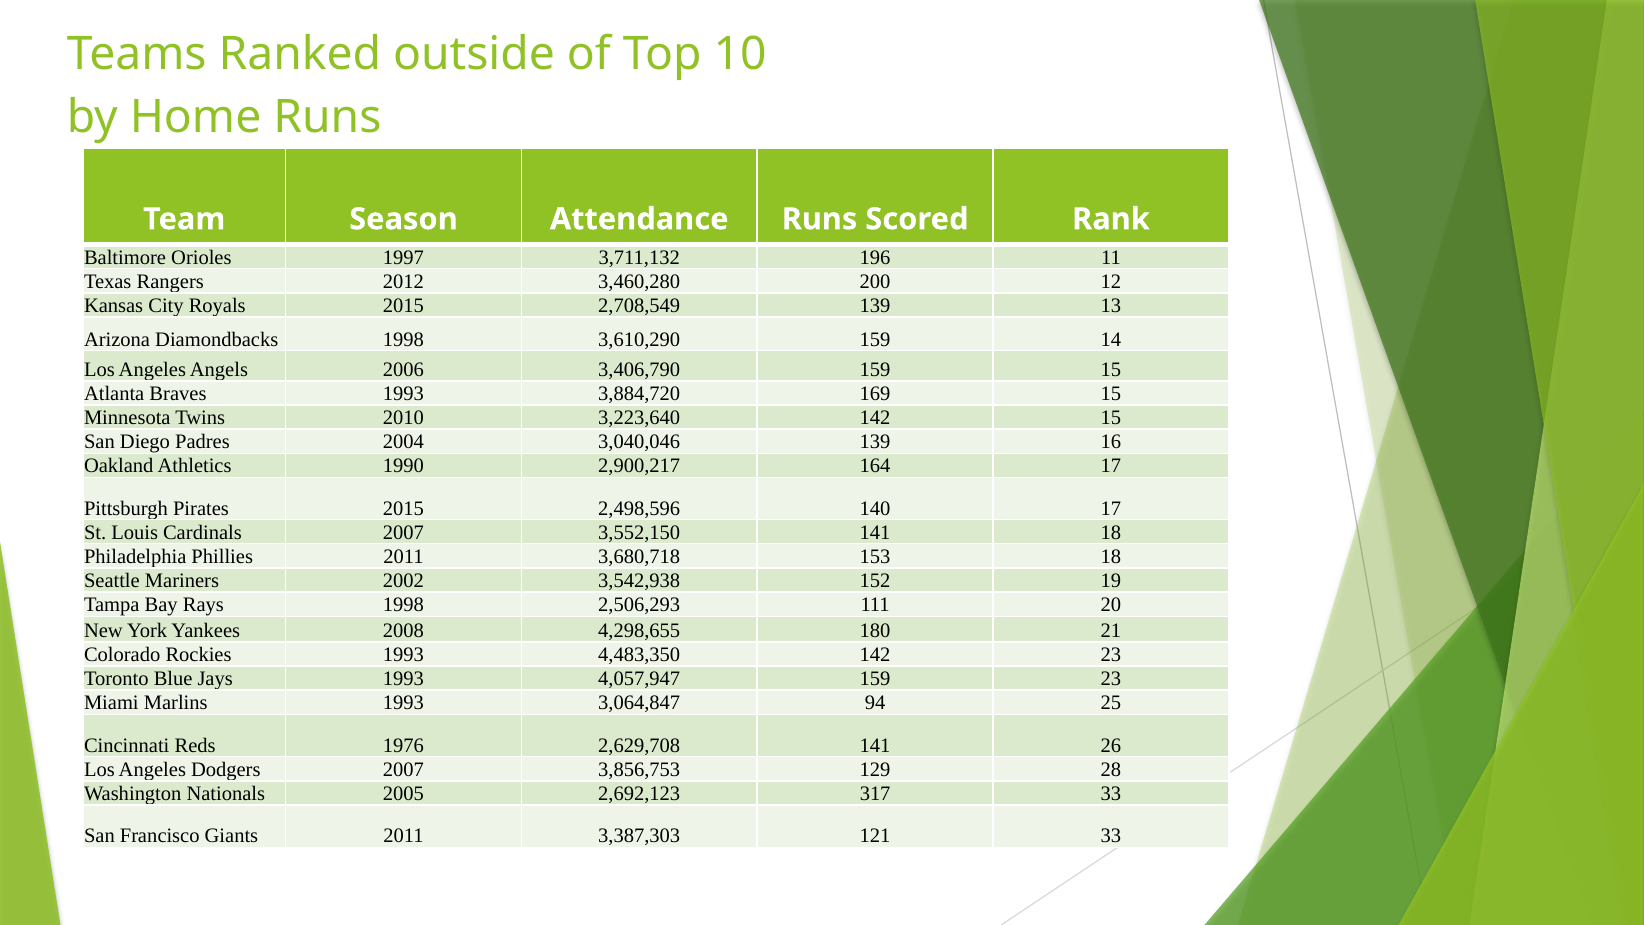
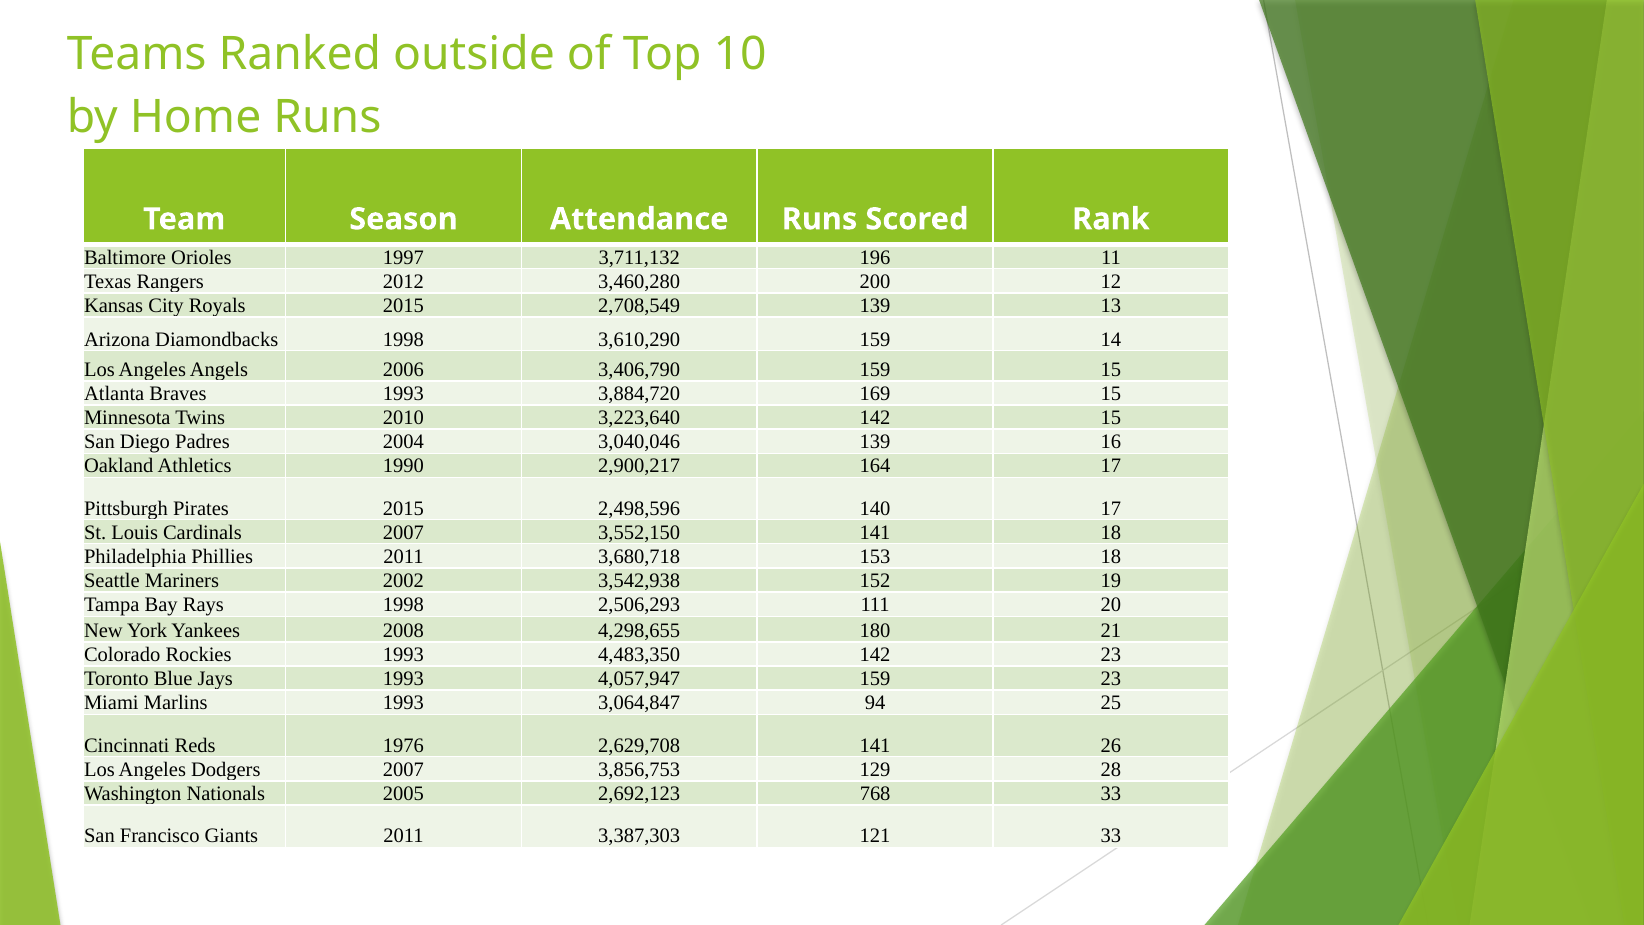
317: 317 -> 768 (875, 794)
